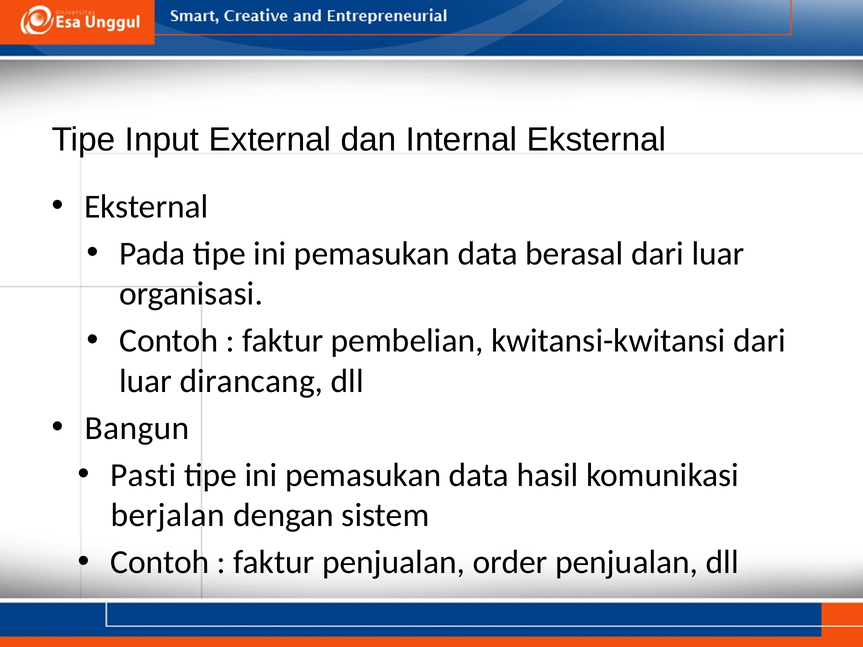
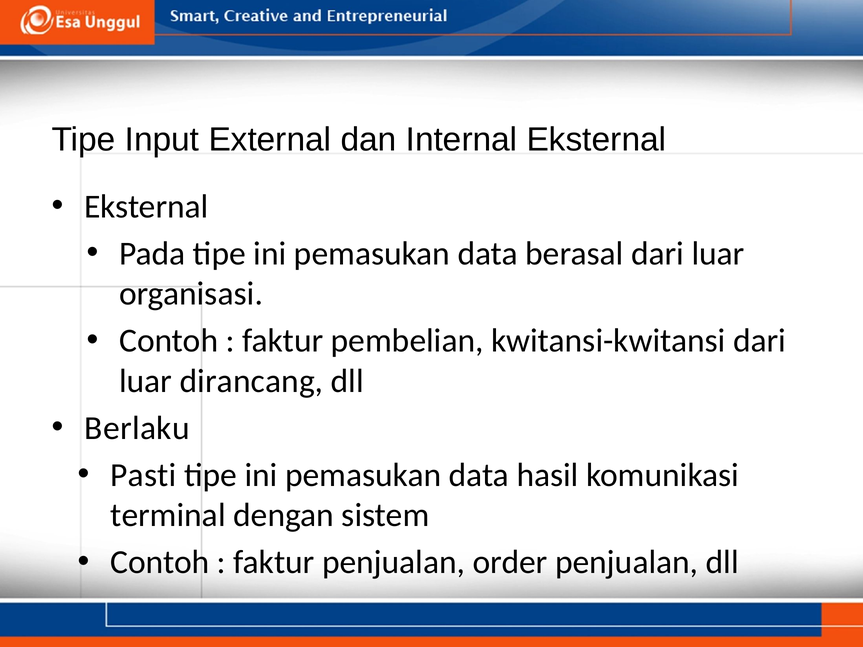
Bangun: Bangun -> Berlaku (137, 428)
berjalan: berjalan -> terminal (168, 516)
